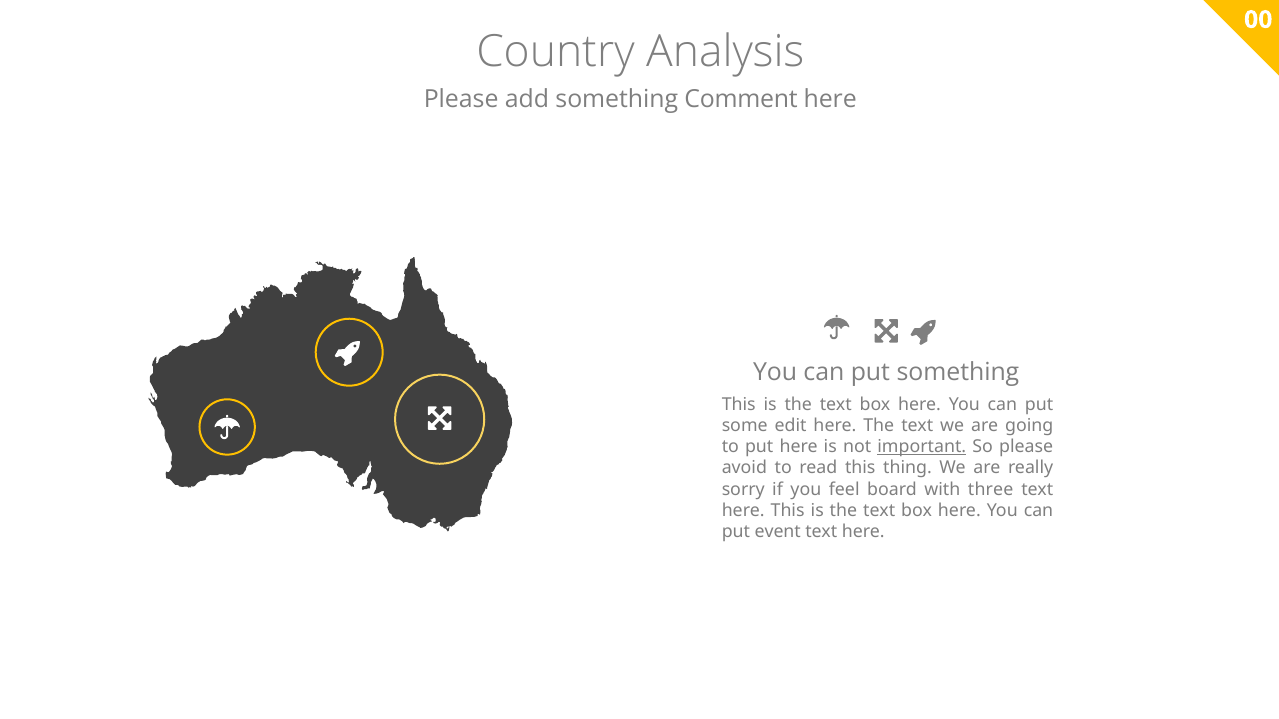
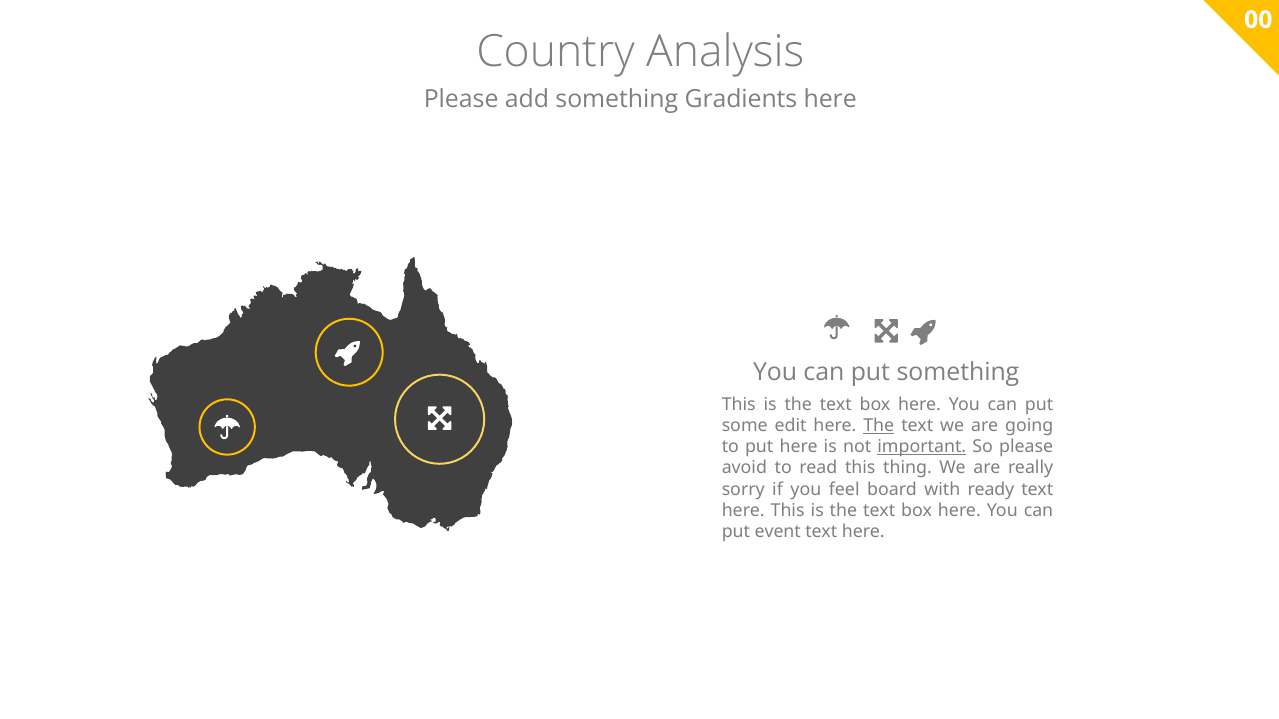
Comment: Comment -> Gradients (741, 99)
The underline: none -> present (879, 426)
three: three -> ready (991, 490)
